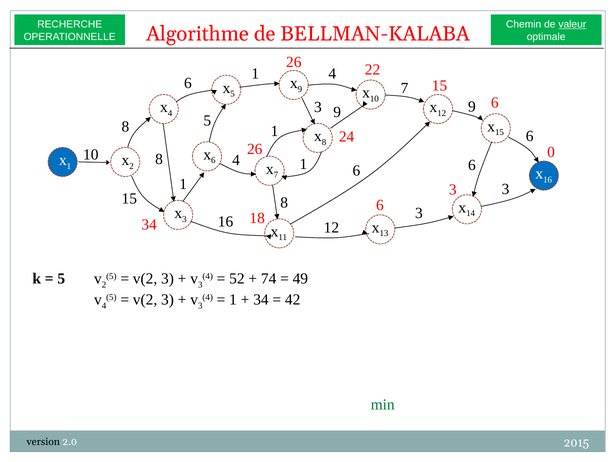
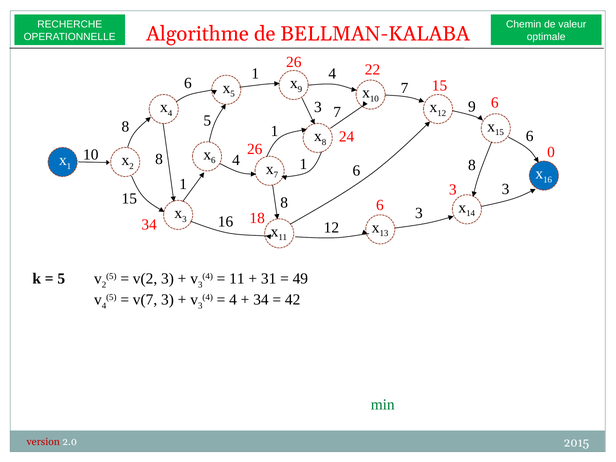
valeur underline: present -> none (572, 24)
3 9: 9 -> 7 (337, 112)
6 6: 6 -> 8 (472, 165)
52: 52 -> 11 (237, 279)
74: 74 -> 31 (269, 279)
v(2: v(2 -> v(7 (145, 300)
1: 1 -> 4 (233, 300)
version colour: black -> red (43, 442)
